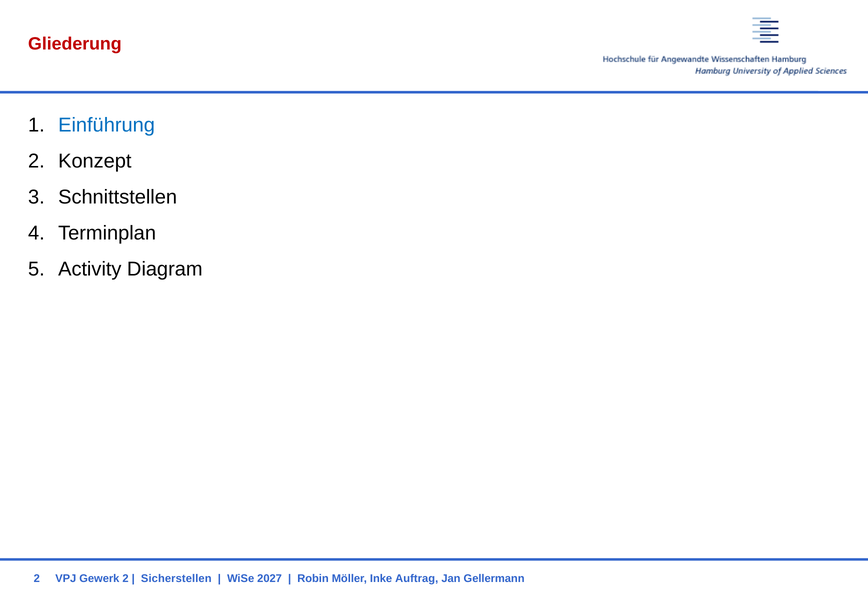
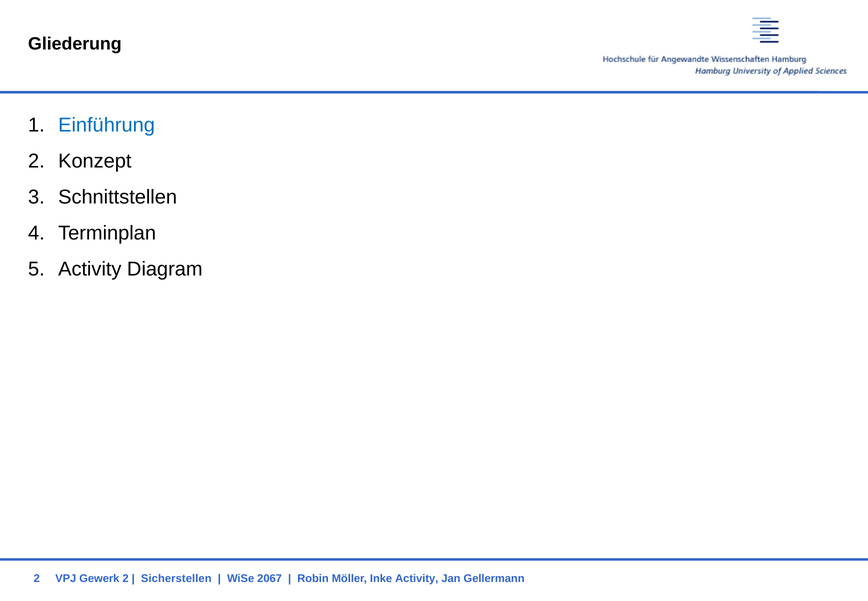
Gliederung colour: red -> black (75, 44)
2027: 2027 -> 2067 (270, 578)
Inke Auftrag: Auftrag -> Activity (417, 578)
